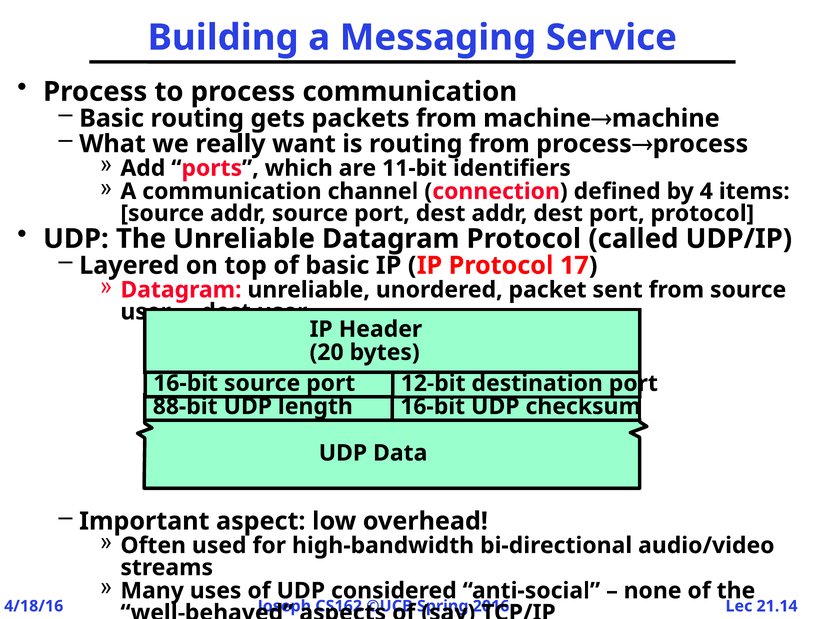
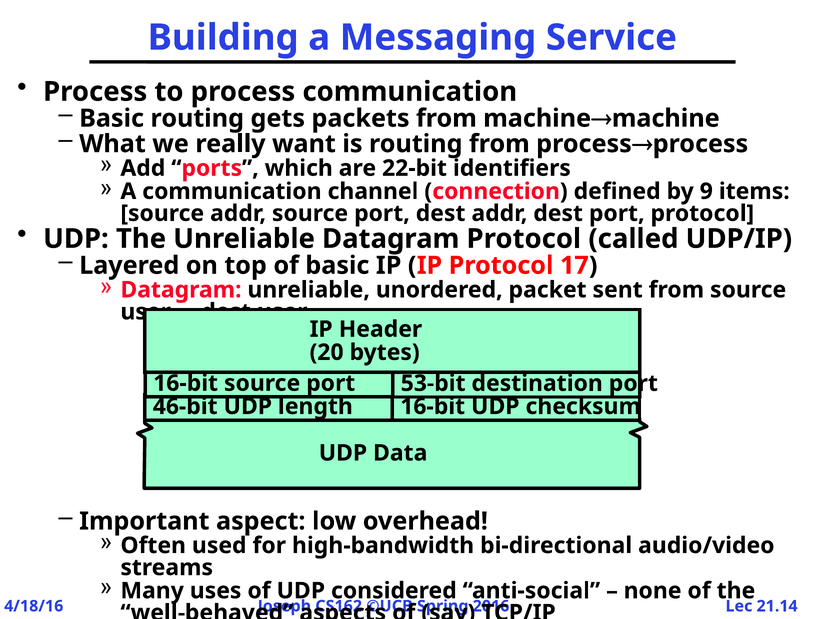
11-bit: 11-bit -> 22-bit (415, 168)
4: 4 -> 9 (706, 191)
12-bit: 12-bit -> 53-bit (433, 383)
88-bit: 88-bit -> 46-bit (185, 406)
